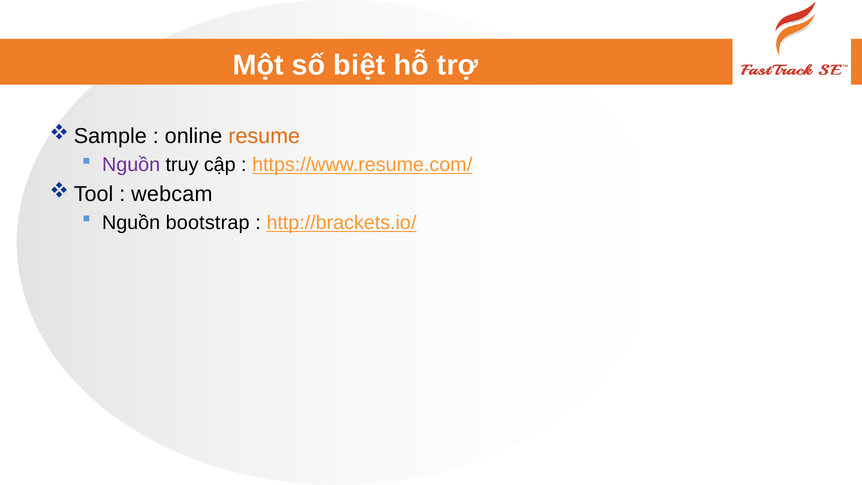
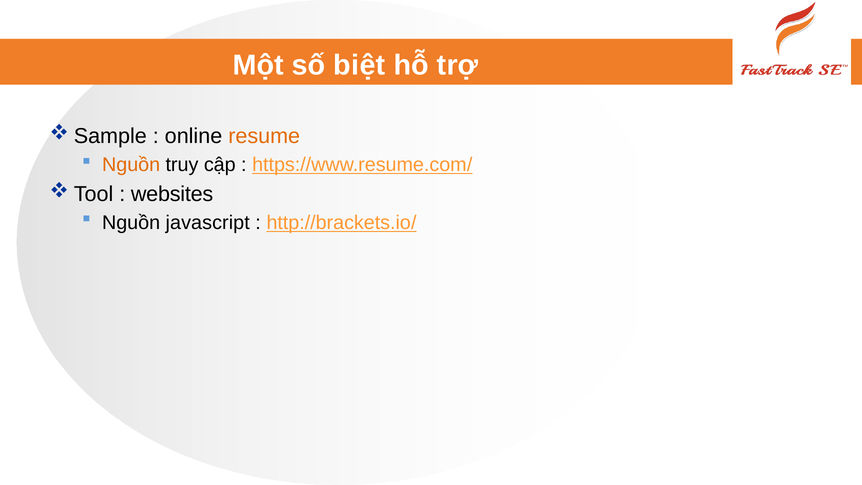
Nguồn colour: purple -> orange (131, 165)
webcam: webcam -> websites (172, 194)
bootstrap: bootstrap -> javascript (208, 223)
